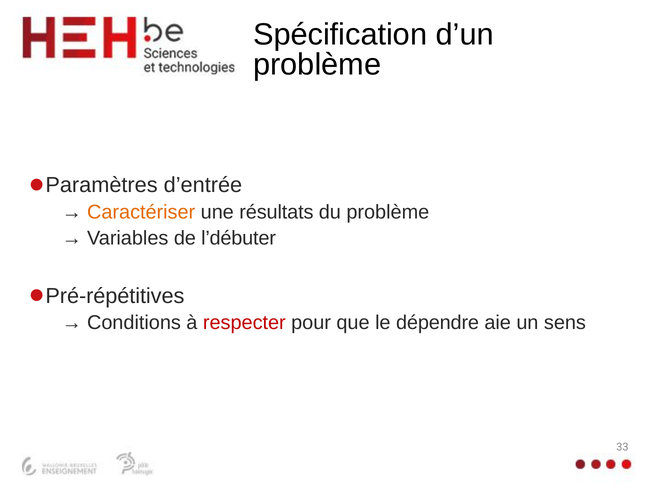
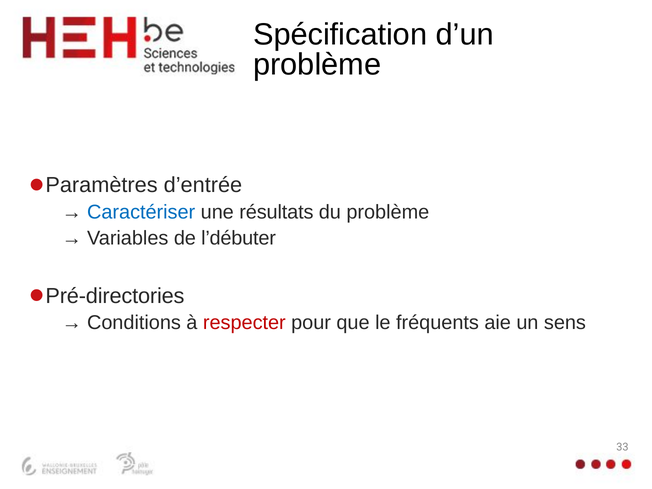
Caractériser colour: orange -> blue (141, 212)
Pré-répétitives: Pré-répétitives -> Pré-directories (115, 296)
dépendre: dépendre -> fréquents (437, 323)
